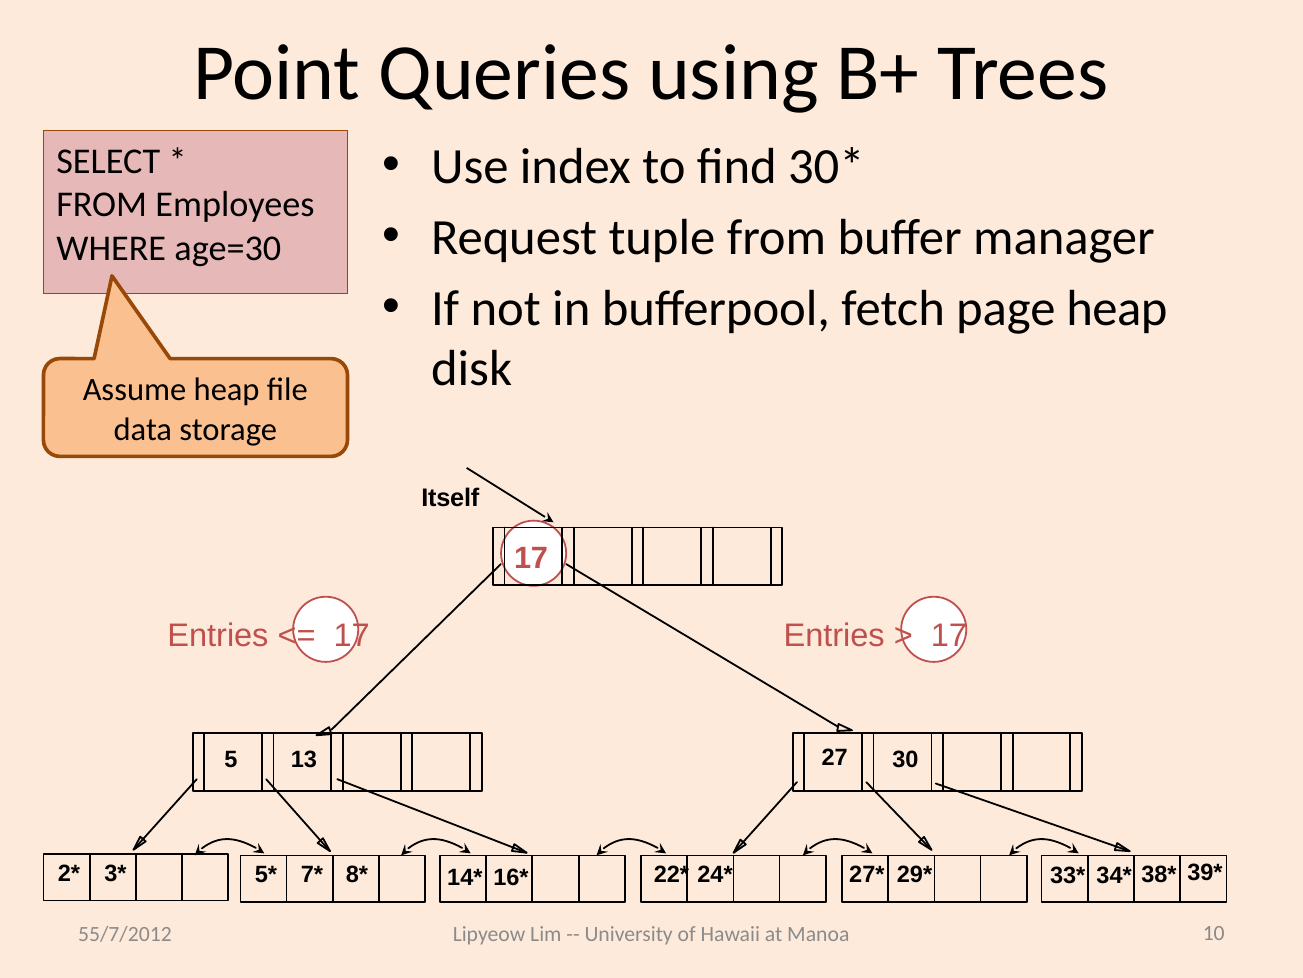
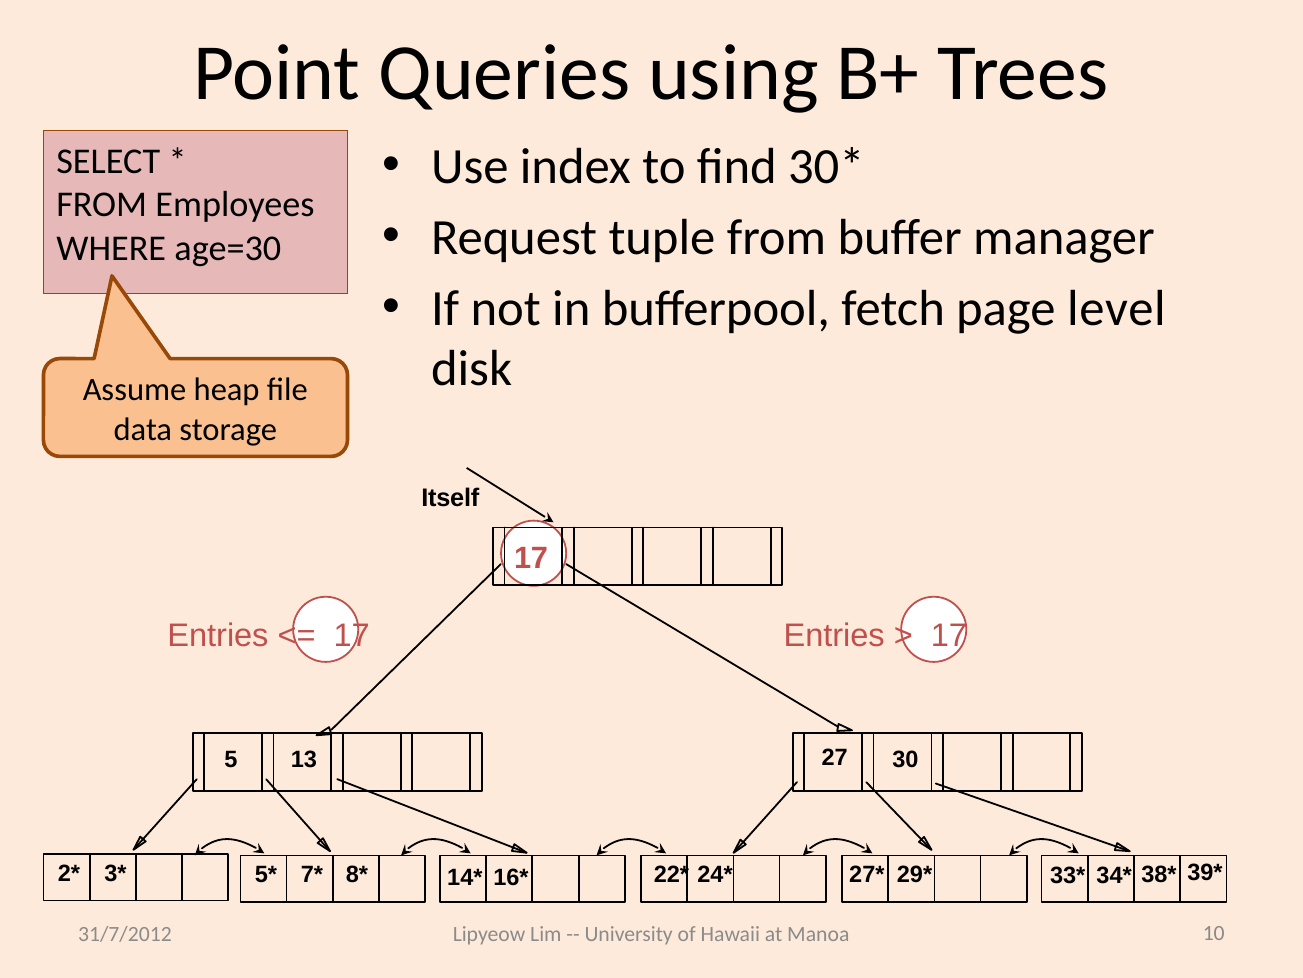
page heap: heap -> level (1116, 308)
55/7/2012: 55/7/2012 -> 31/7/2012 (125, 933)
